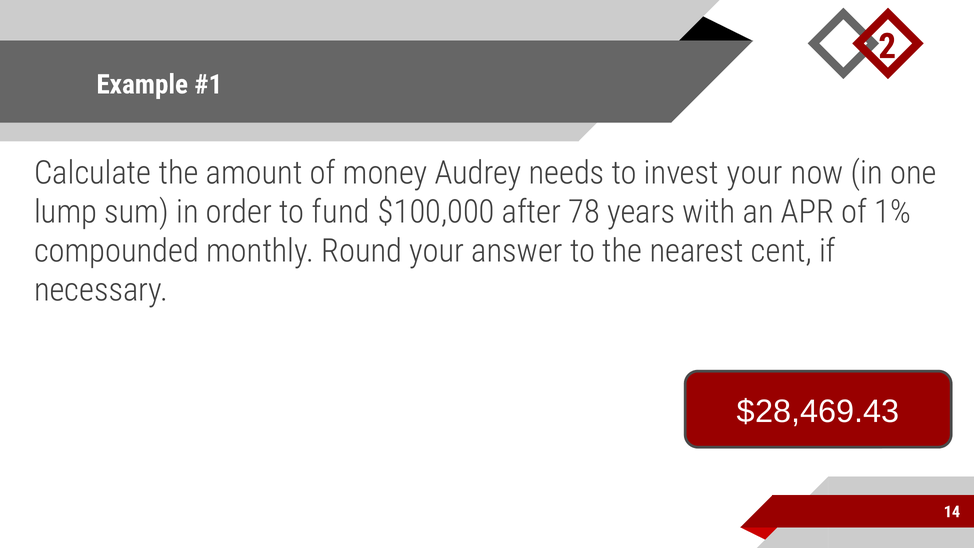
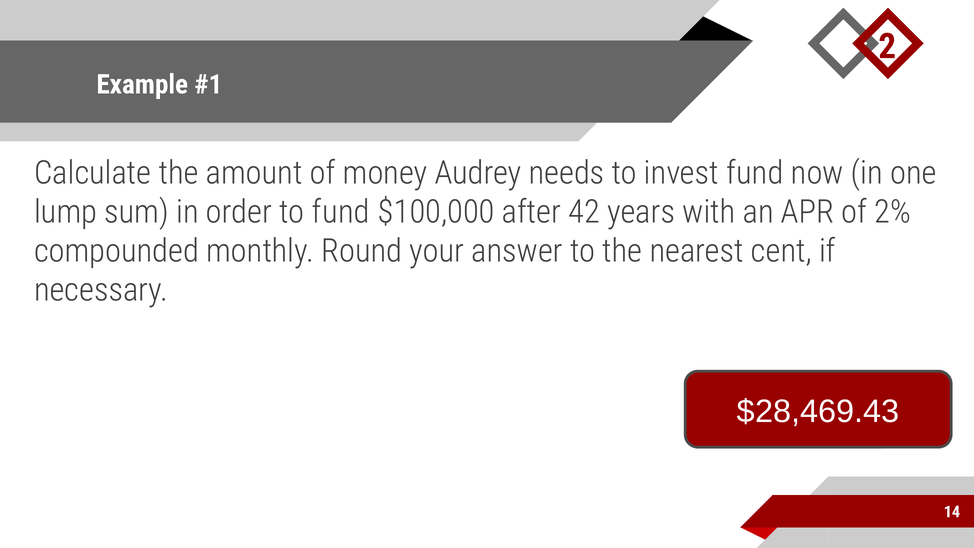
invest your: your -> fund (755, 173)
78: 78 -> 42 (584, 212)
1%: 1% -> 2% (893, 212)
